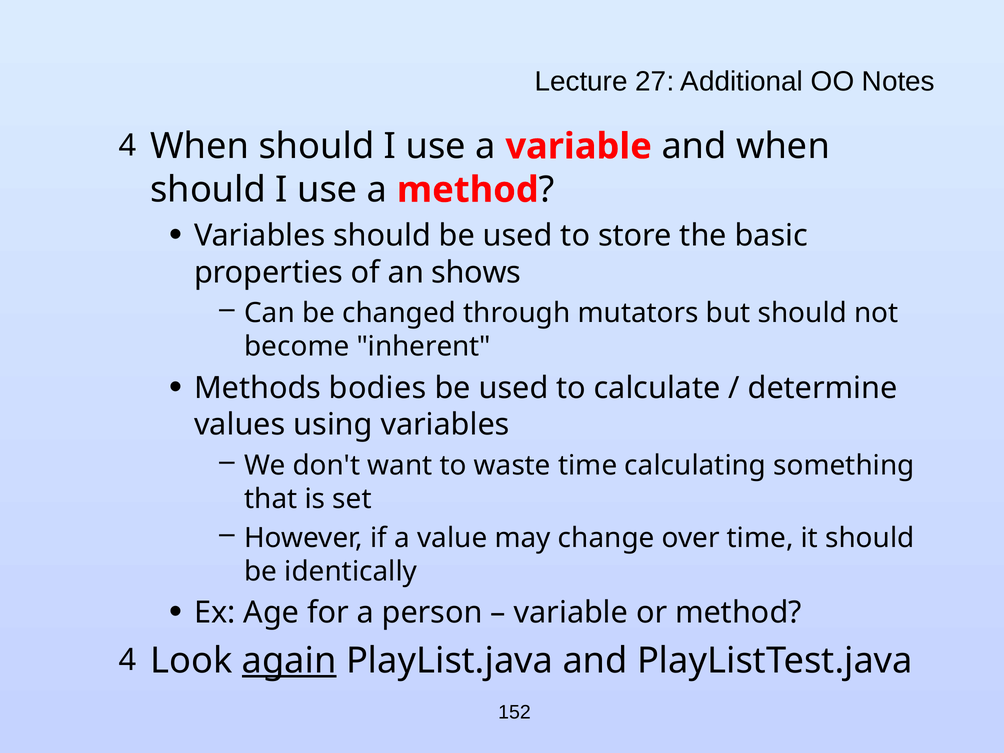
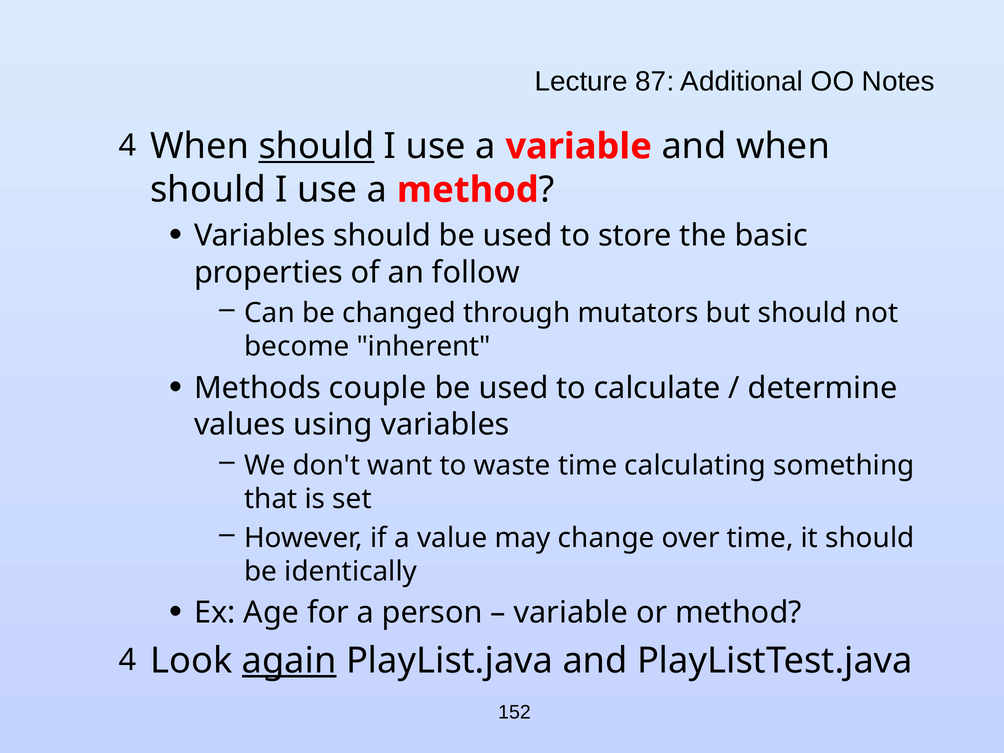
27: 27 -> 87 (655, 81)
should underline: none -> present (316, 146)
shows: shows -> follow (476, 273)
bodies: bodies -> couple (378, 388)
